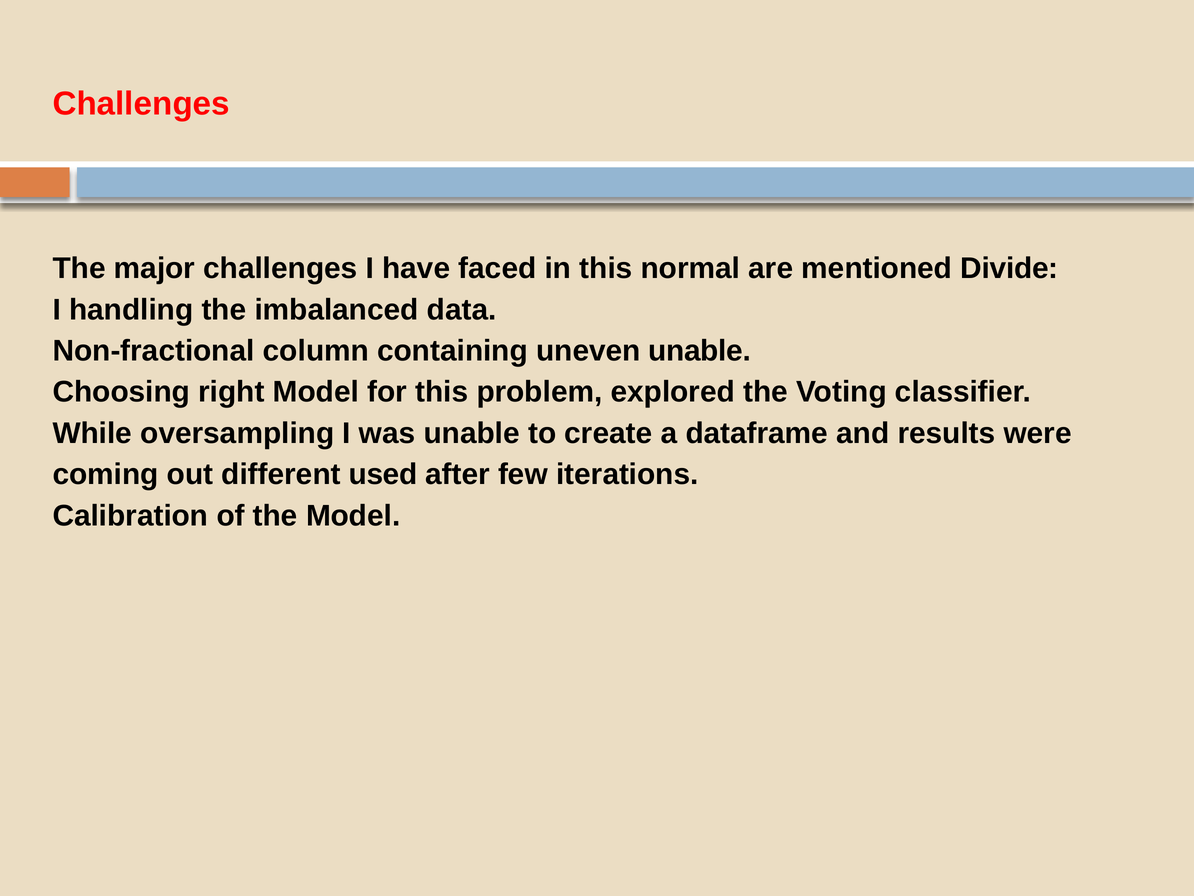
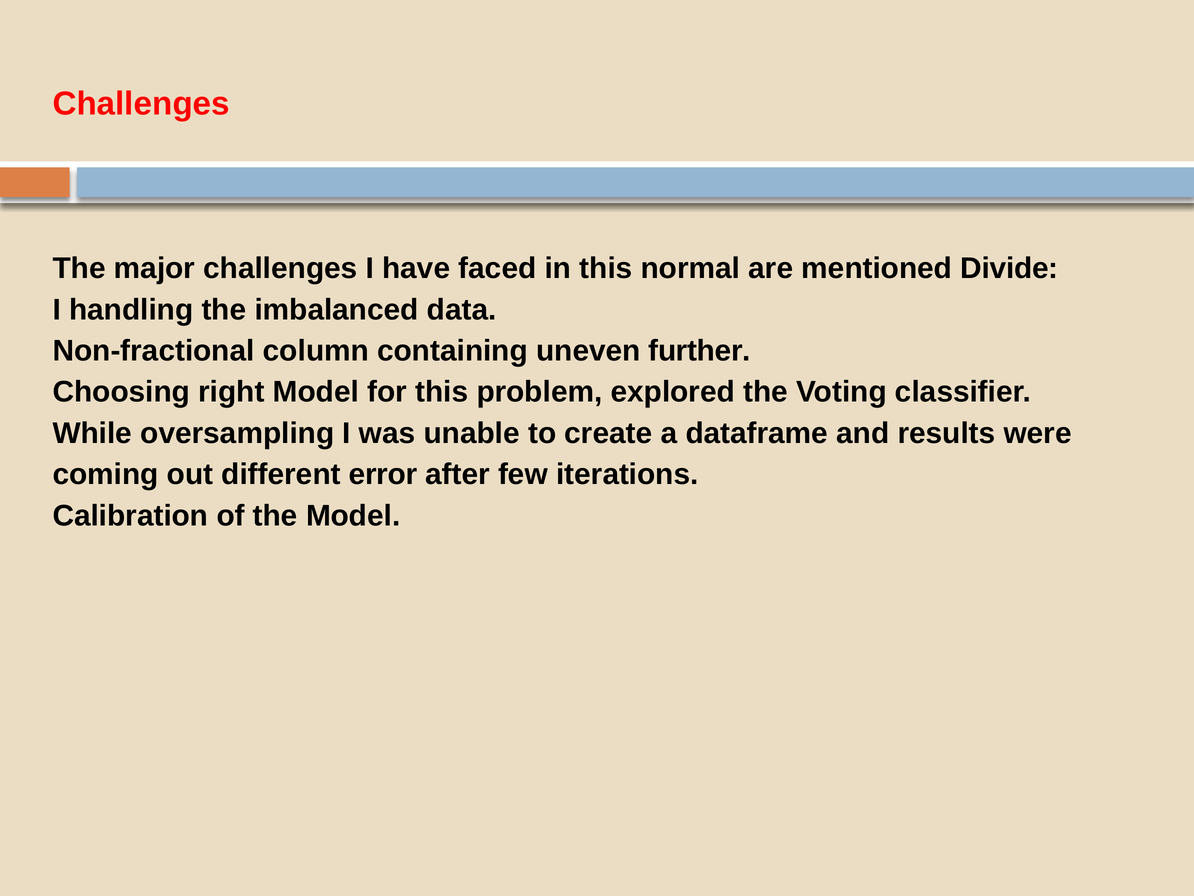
uneven unable: unable -> further (700, 351)
used: used -> error (383, 474)
